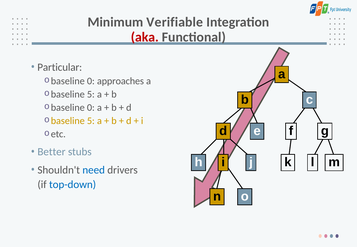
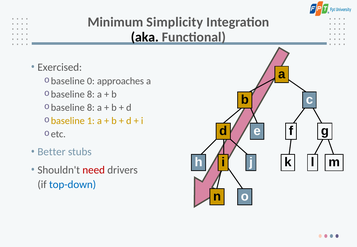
Verifiable: Verifiable -> Simplicity (175, 22)
aka colour: red -> black (145, 37)
Particular: Particular -> Exercised (60, 67)
5: 5 -> 8 (91, 94)
0: 0 -> 8 (91, 108)
5: 5 -> 1 (91, 121)
need colour: blue -> red (94, 170)
